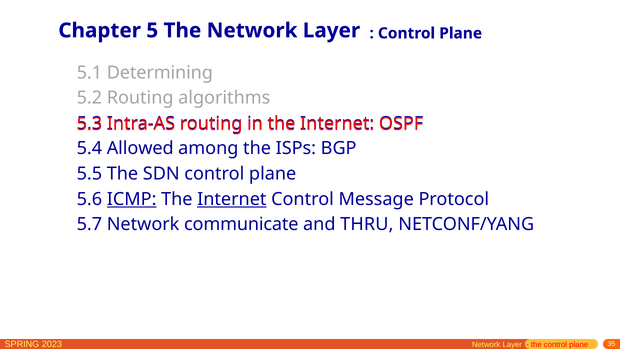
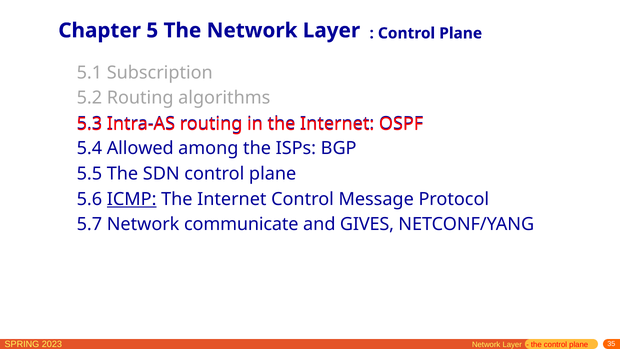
Determining: Determining -> Subscription (160, 73)
Internet underline: present -> none (232, 199)
THRU: THRU -> GIVES (367, 224)
